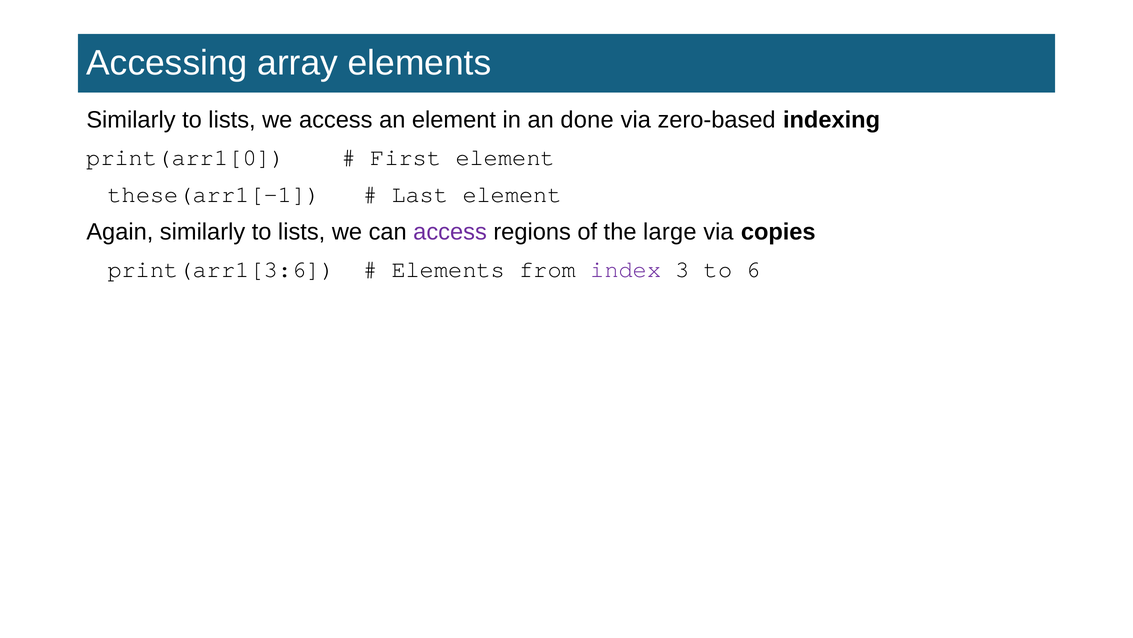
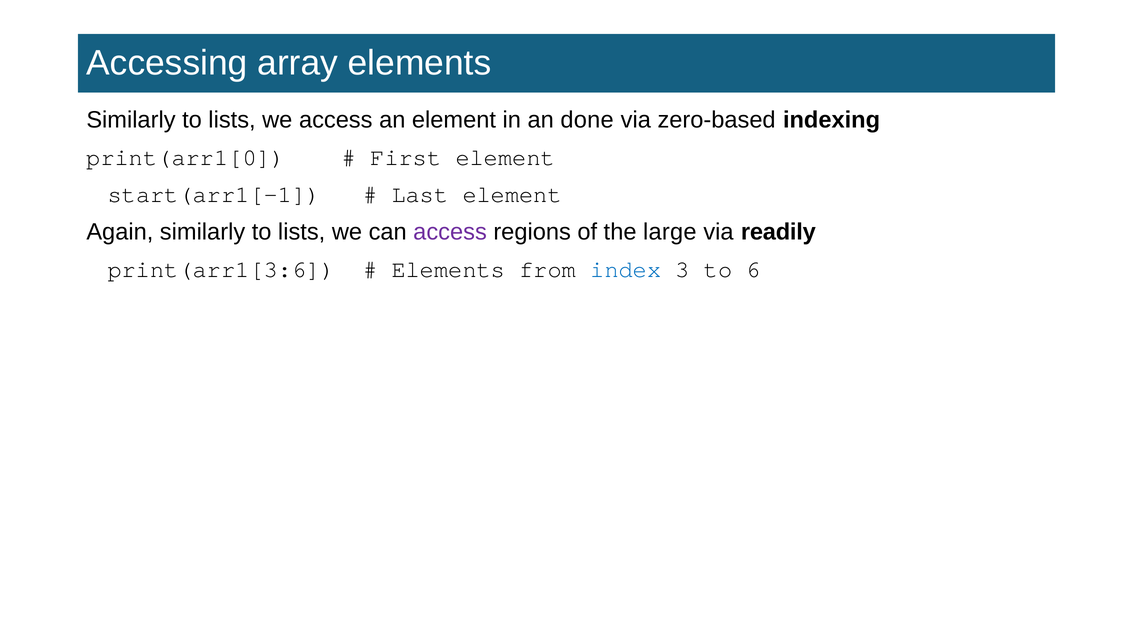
these(arr1[-1: these(arr1[-1 -> start(arr1[-1 (214, 194)
copies: copies -> readily (778, 232)
index colour: purple -> blue (626, 269)
